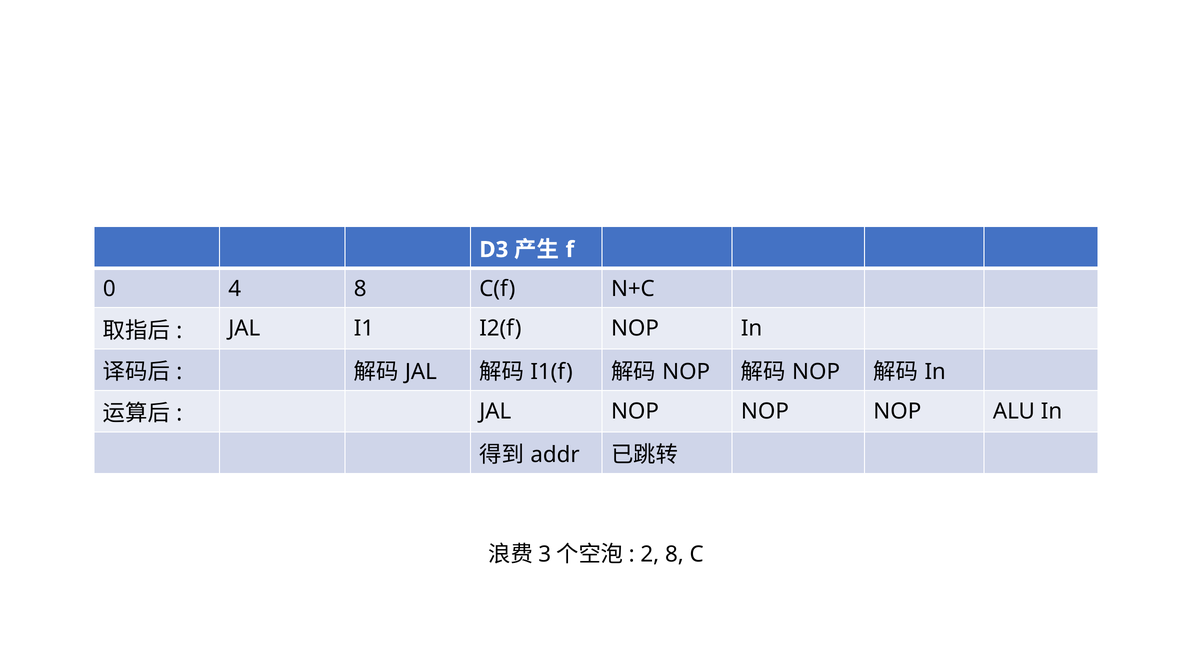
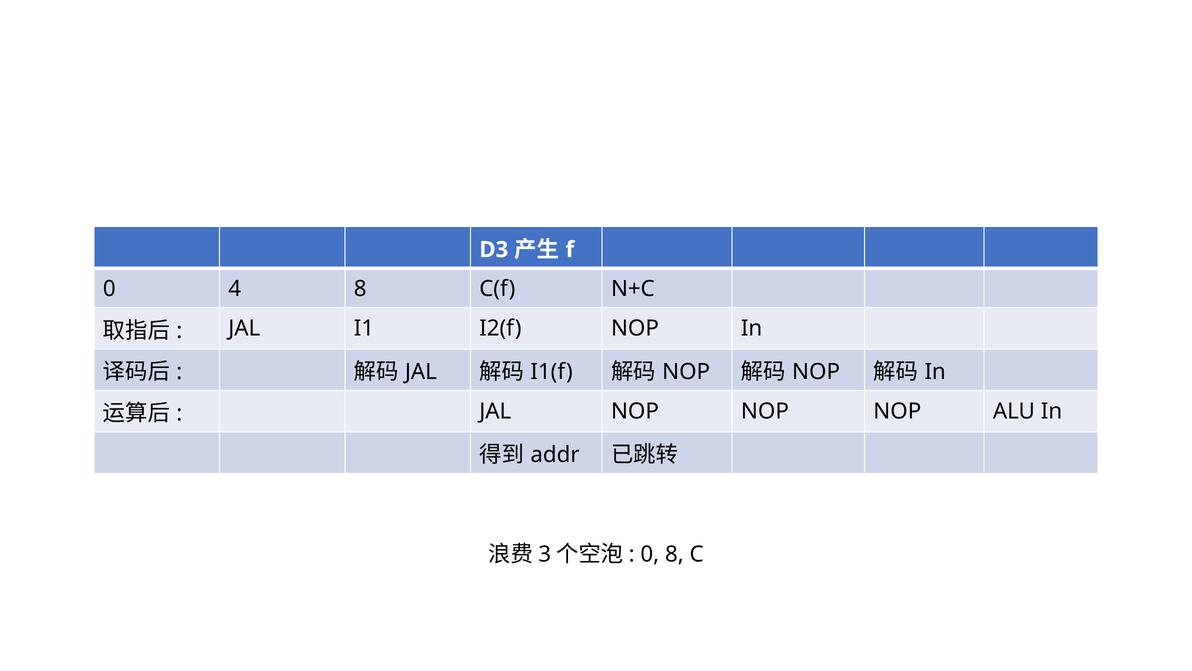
2: 2 -> 0 (650, 554)
